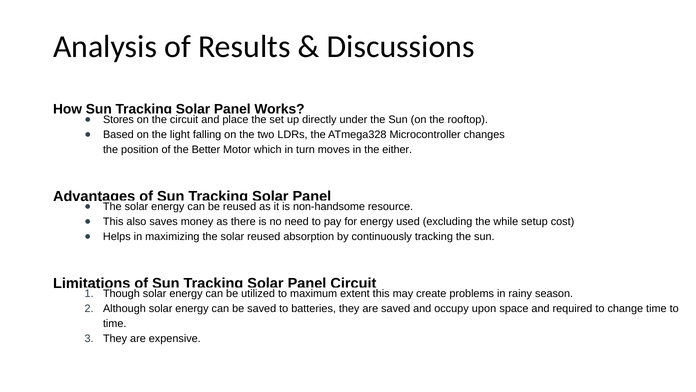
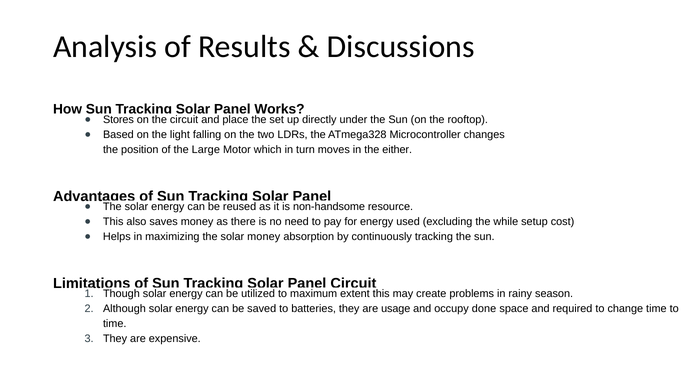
Better: Better -> Large (206, 150)
solar reused: reused -> money (264, 236)
are saved: saved -> usage (396, 308)
upon: upon -> done (484, 308)
